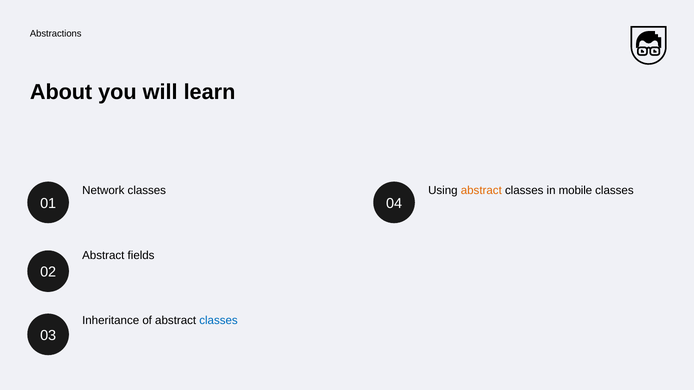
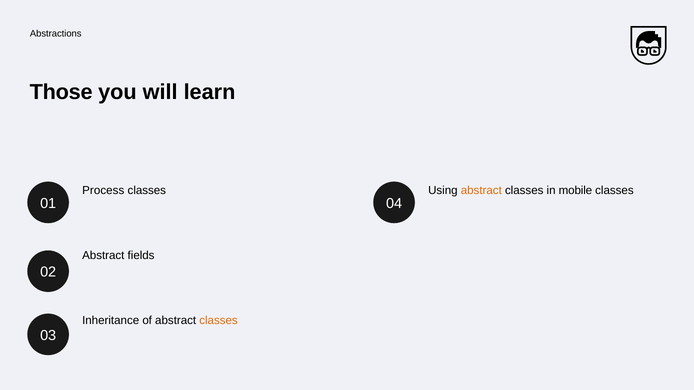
About: About -> Those (61, 92)
Network: Network -> Process (103, 191)
classes colour: blue -> orange (219, 321)
